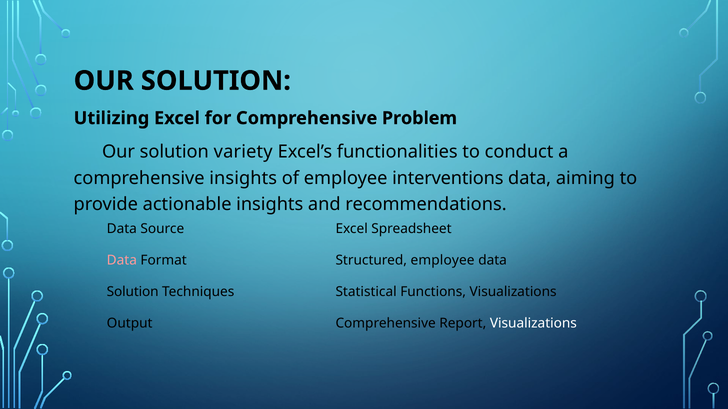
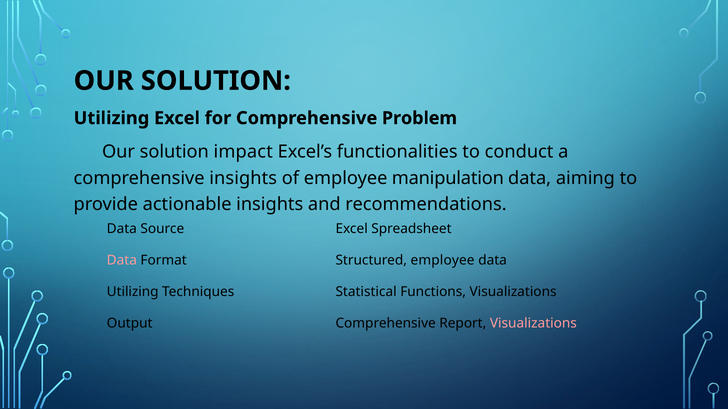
variety: variety -> impact (243, 152)
interventions: interventions -> manipulation (448, 178)
Solution: Solution -> Utilizing (133, 292)
Visualizations colour: white -> pink (533, 324)
